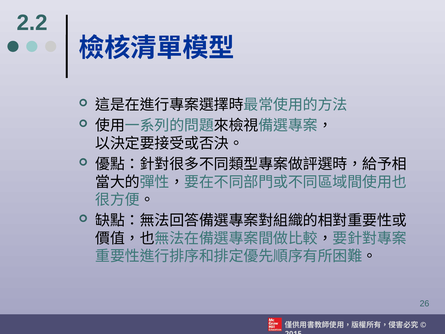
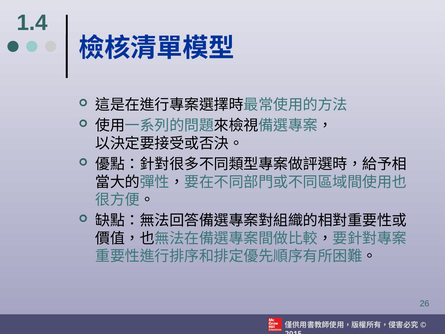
2.2: 2.2 -> 1.4 (32, 23)
